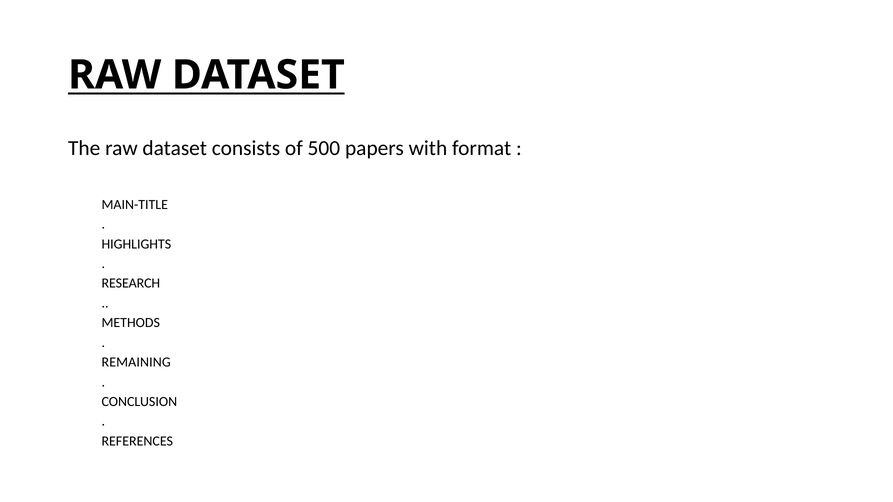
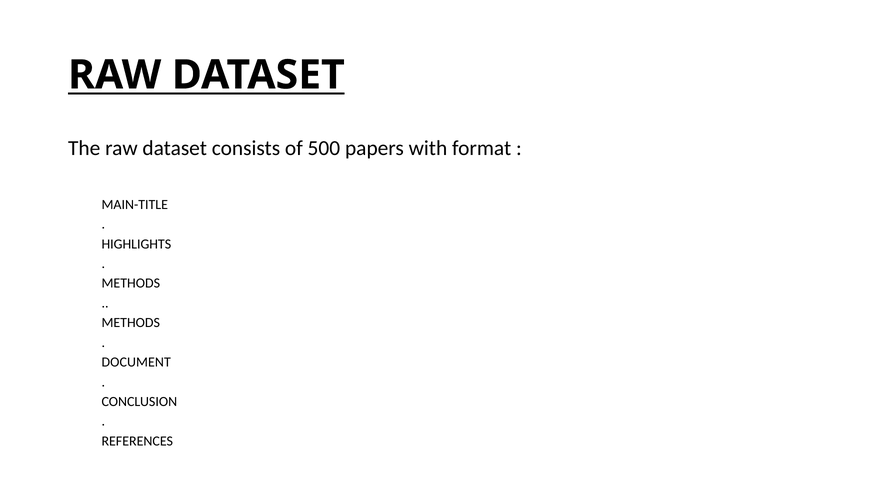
RESEARCH: RESEARCH -> METHODS (131, 284)
REMAINING: REMAINING -> DOCUMENT (136, 362)
